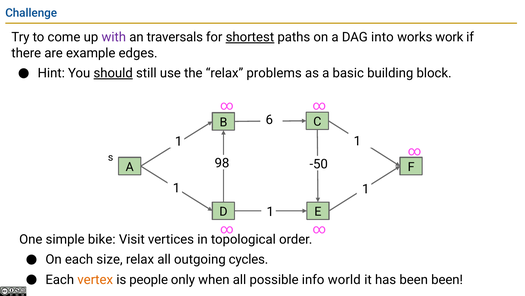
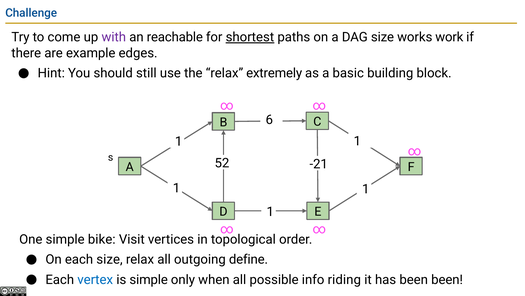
traversals: traversals -> reachable (175, 37)
DAG into: into -> size (382, 37)
should underline: present -> none (113, 73)
problems: problems -> extremely (274, 73)
98: 98 -> 52 (222, 163)
-50: -50 -> -21 (319, 164)
cycles: cycles -> define (248, 259)
vertex colour: orange -> blue (95, 279)
is people: people -> simple (149, 279)
world: world -> riding (344, 279)
